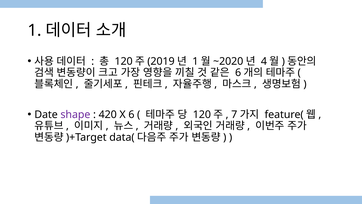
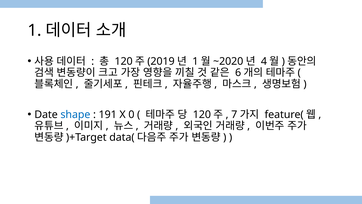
shape colour: purple -> blue (75, 114)
420: 420 -> 191 (108, 114)
X 6: 6 -> 0 (131, 114)
